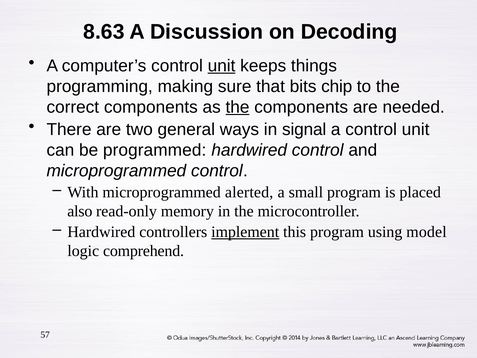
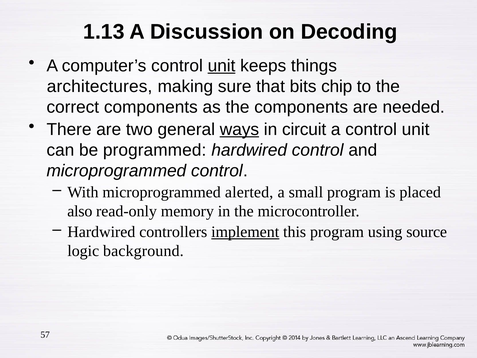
8.63: 8.63 -> 1.13 (104, 32)
programming: programming -> architectures (100, 86)
the underline: present -> none (237, 107)
ways underline: none -> present (239, 129)
signal: signal -> circuit (304, 129)
model: model -> source (427, 232)
comprehend: comprehend -> background (143, 251)
